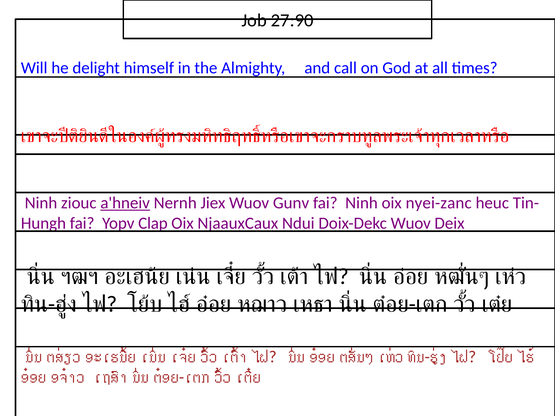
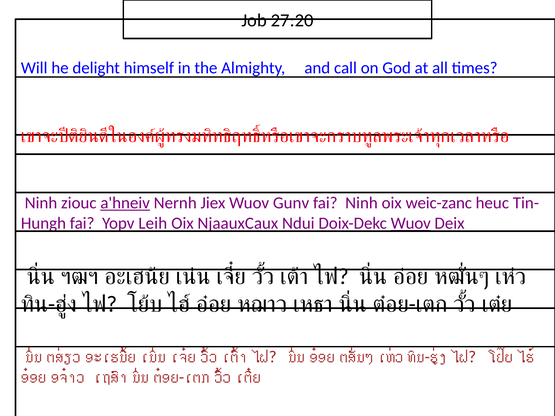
27:90: 27:90 -> 27:20 (292, 21)
nyei-zanc: nyei-zanc -> weic-zanc (439, 203)
Clap: Clap -> Leih (153, 223)
Wuov underline: none -> present (411, 223)
